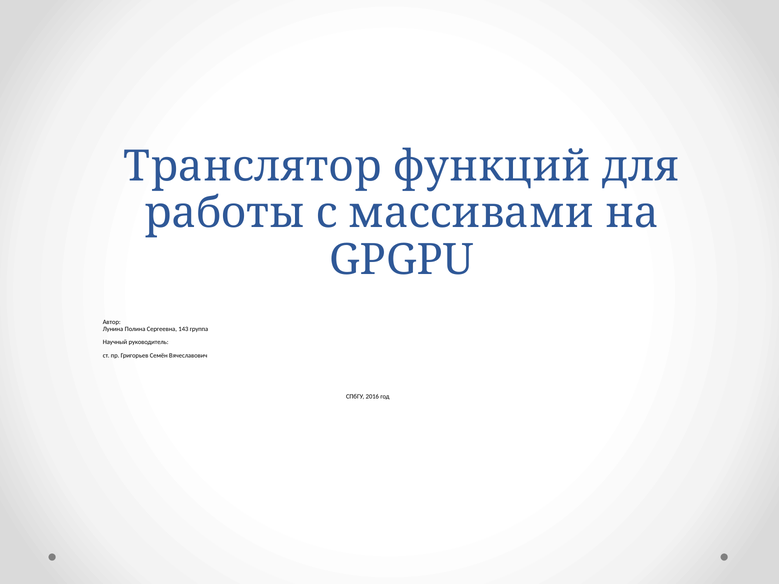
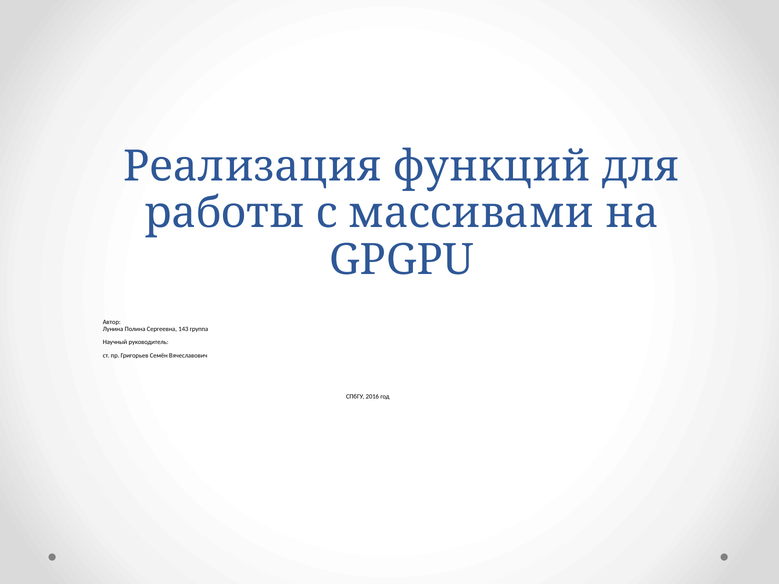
Транслятор: Транслятор -> Реализация (253, 167)
